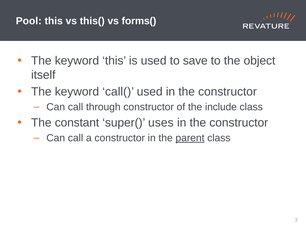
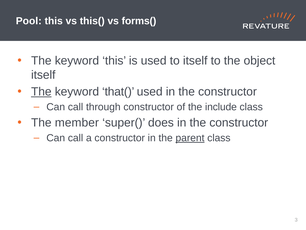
to save: save -> itself (195, 61)
The underline: none -> present (41, 92)
call(: call( -> that( (118, 92)
constant: constant -> member (77, 123)
uses: uses -> does (161, 123)
